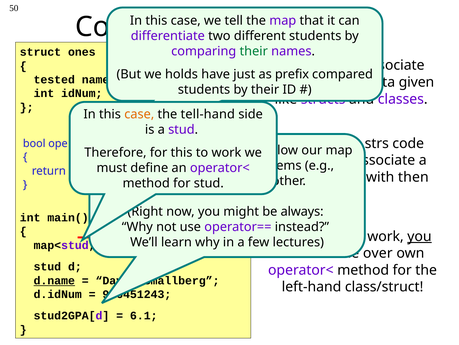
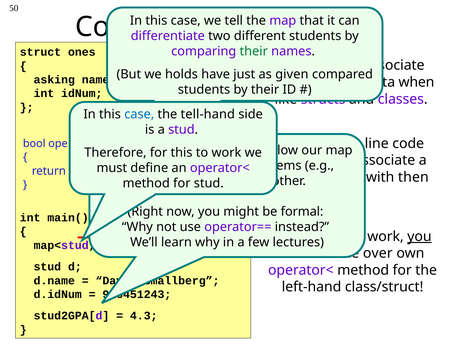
as prefix: prefix -> given (292, 74)
tested: tested -> asking (54, 80)
given: given -> when (416, 82)
case colour: orange -> blue (139, 114)
strs: strs -> line (377, 143)
always: always -> formal (302, 211)
d.name underline: present -> none (54, 280)
6.1: 6.1 -> 4.3 (144, 315)
